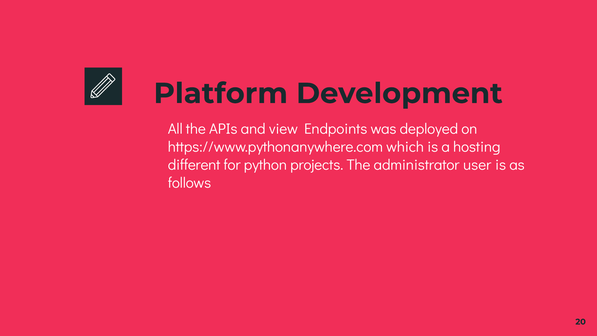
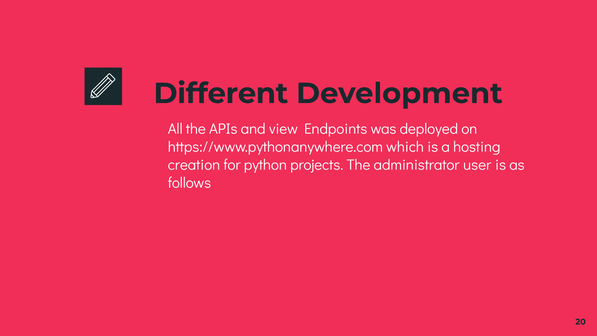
Platform: Platform -> Different (221, 93)
different: different -> creation (194, 165)
